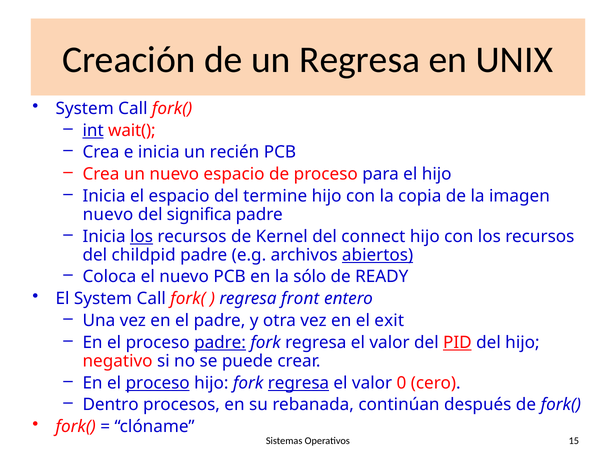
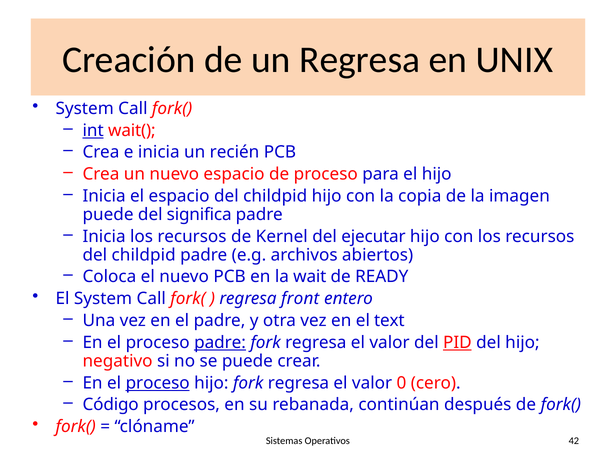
espacio del termine: termine -> childpid (275, 196)
nuevo: nuevo -> puede (108, 215)
los underline: present -> none (142, 236)
connect: connect -> ejecutar (373, 236)
abiertos underline: present -> none (378, 255)
sólo: sólo -> wait (310, 277)
exit: exit -> text (389, 321)
regresa underline: present -> none (298, 383)
Dentro: Dentro -> Código (111, 405)
15: 15 -> 42 (574, 441)
